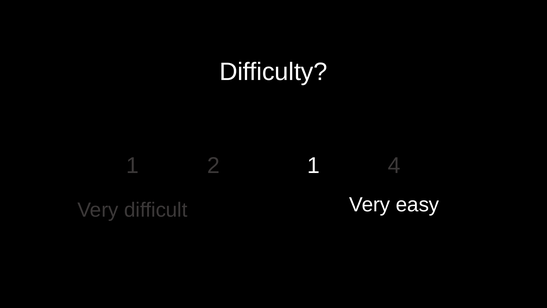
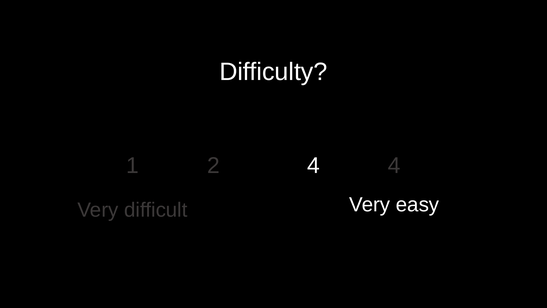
2 1: 1 -> 4 (313, 166)
